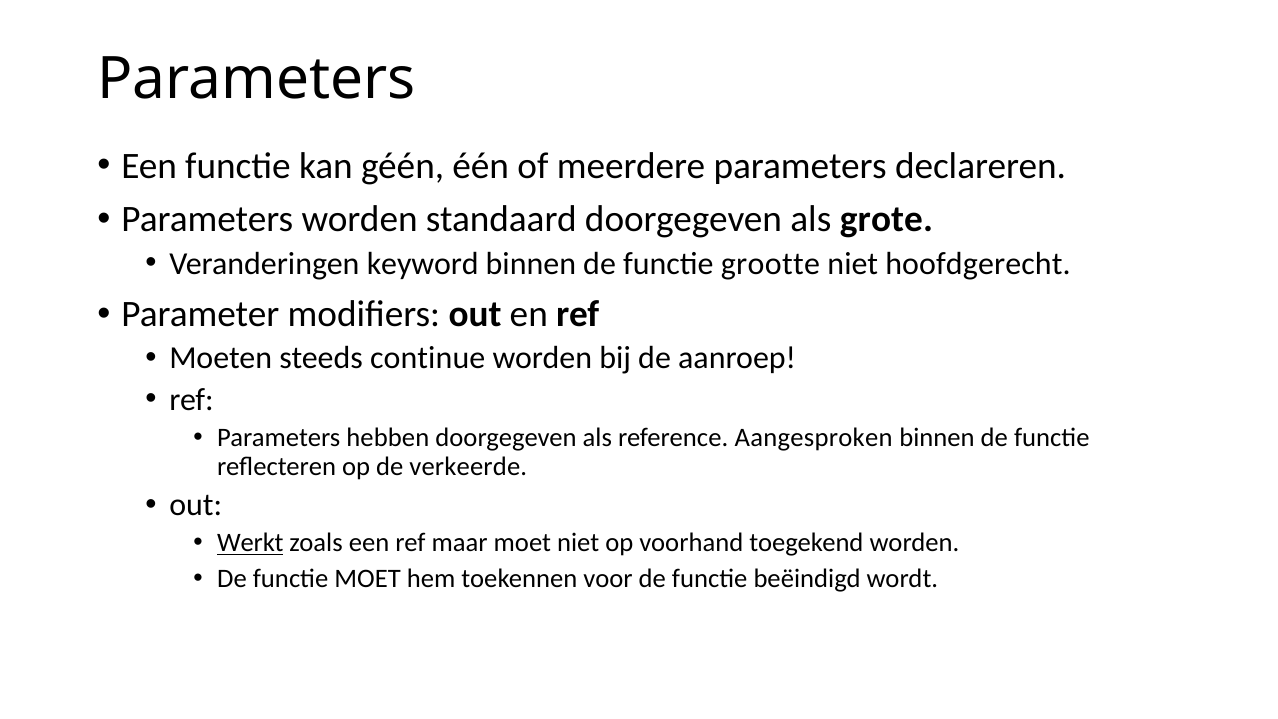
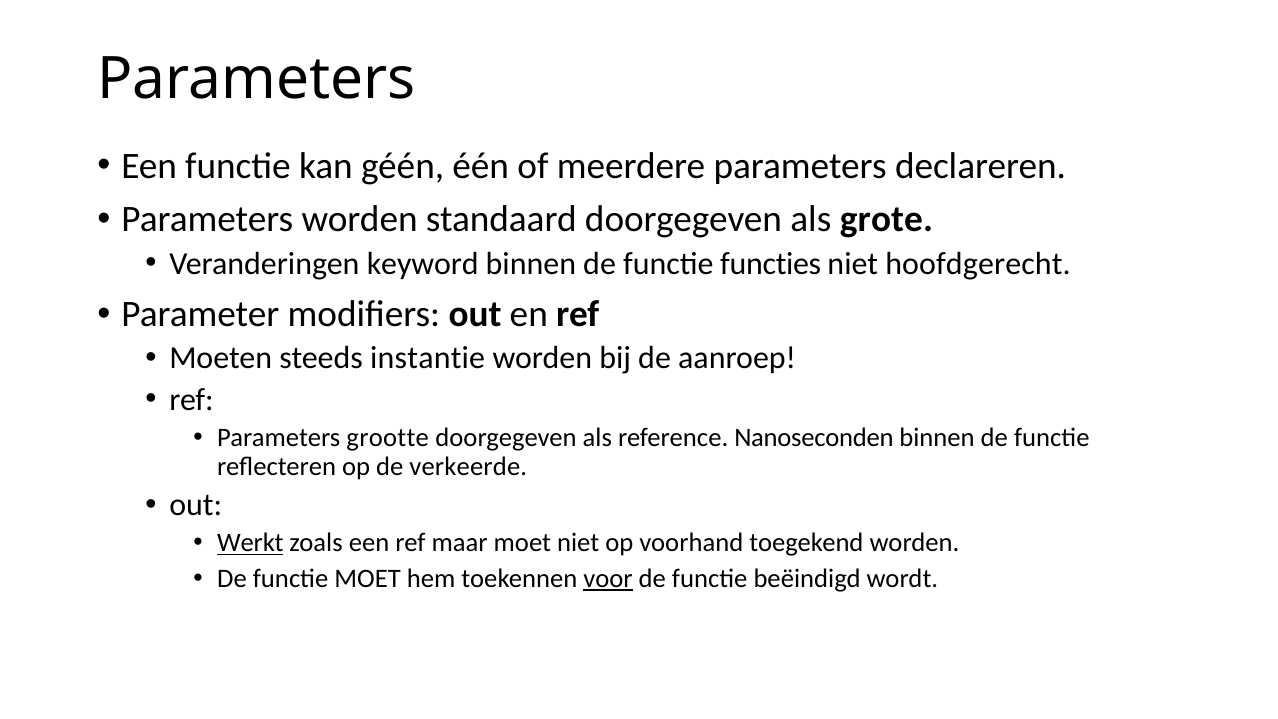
grootte: grootte -> functies (771, 264)
continue: continue -> instantie (428, 358)
hebben: hebben -> grootte (388, 438)
Aangesproken: Aangesproken -> Nanoseconden (814, 438)
voor underline: none -> present (608, 578)
